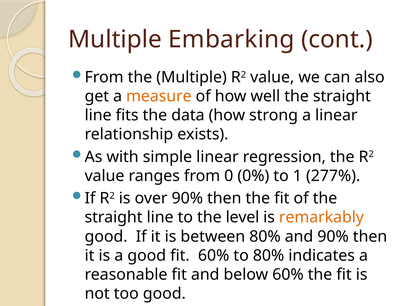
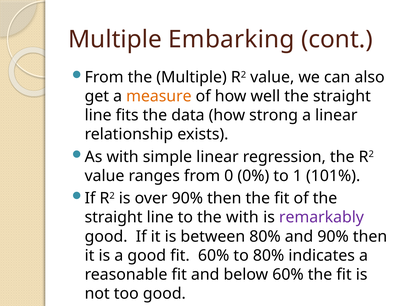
277%: 277% -> 101% (333, 176)
the level: level -> with (242, 218)
remarkably colour: orange -> purple (321, 218)
